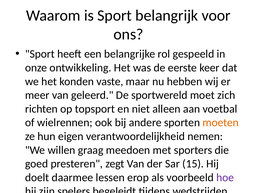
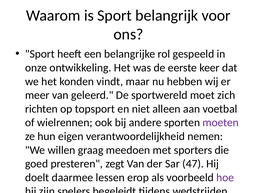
vaste: vaste -> vindt (110, 81)
moeten colour: orange -> purple (221, 122)
15: 15 -> 47 (193, 164)
